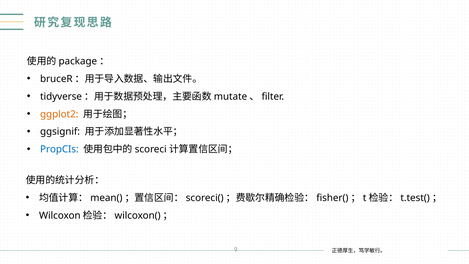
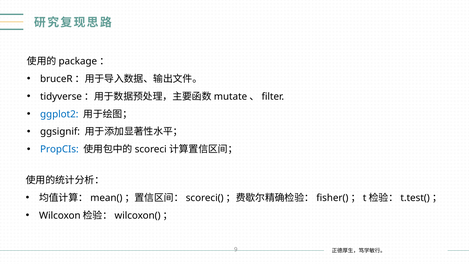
ggplot2 colour: orange -> blue (59, 114)
